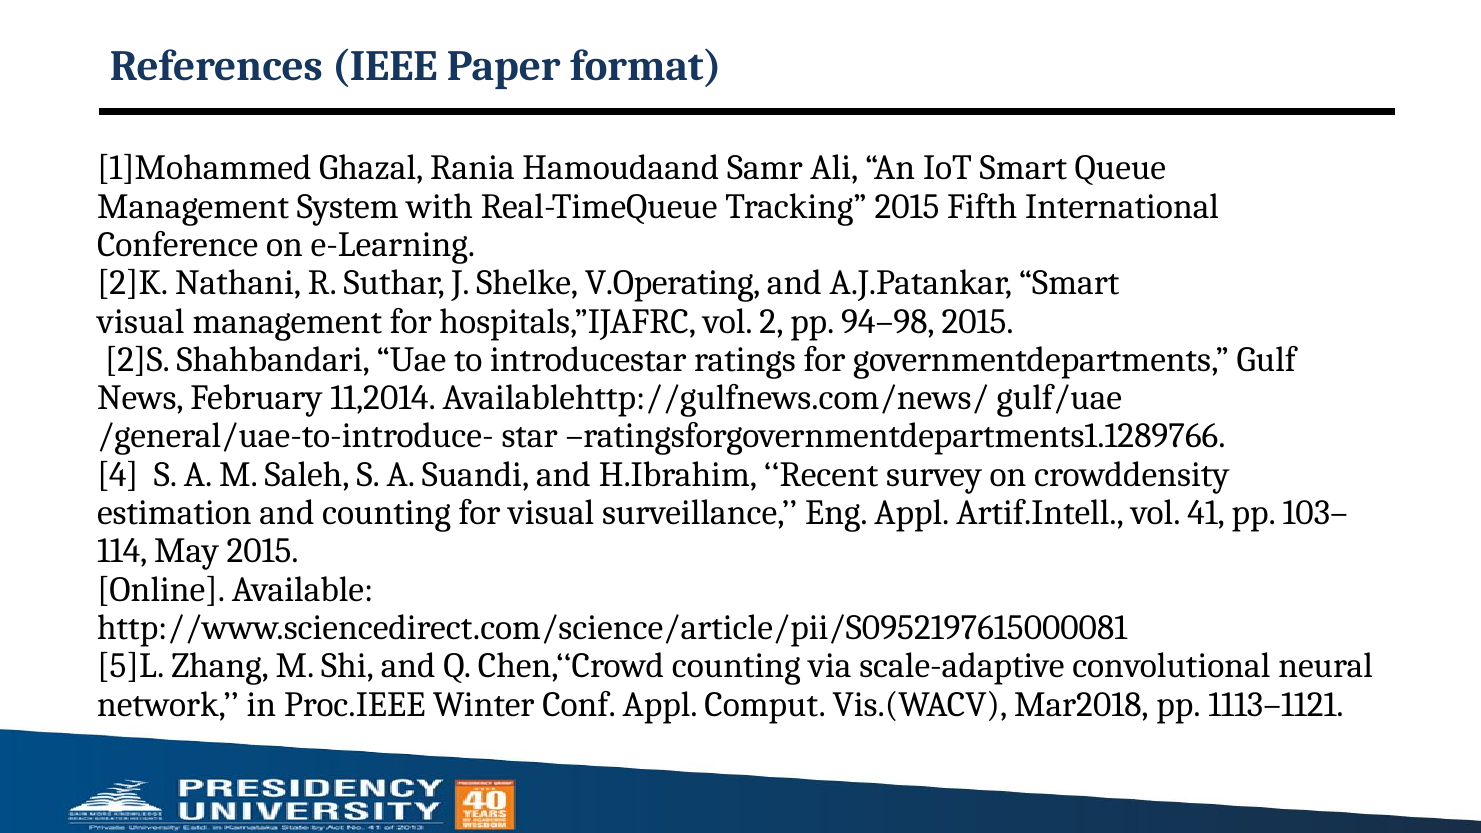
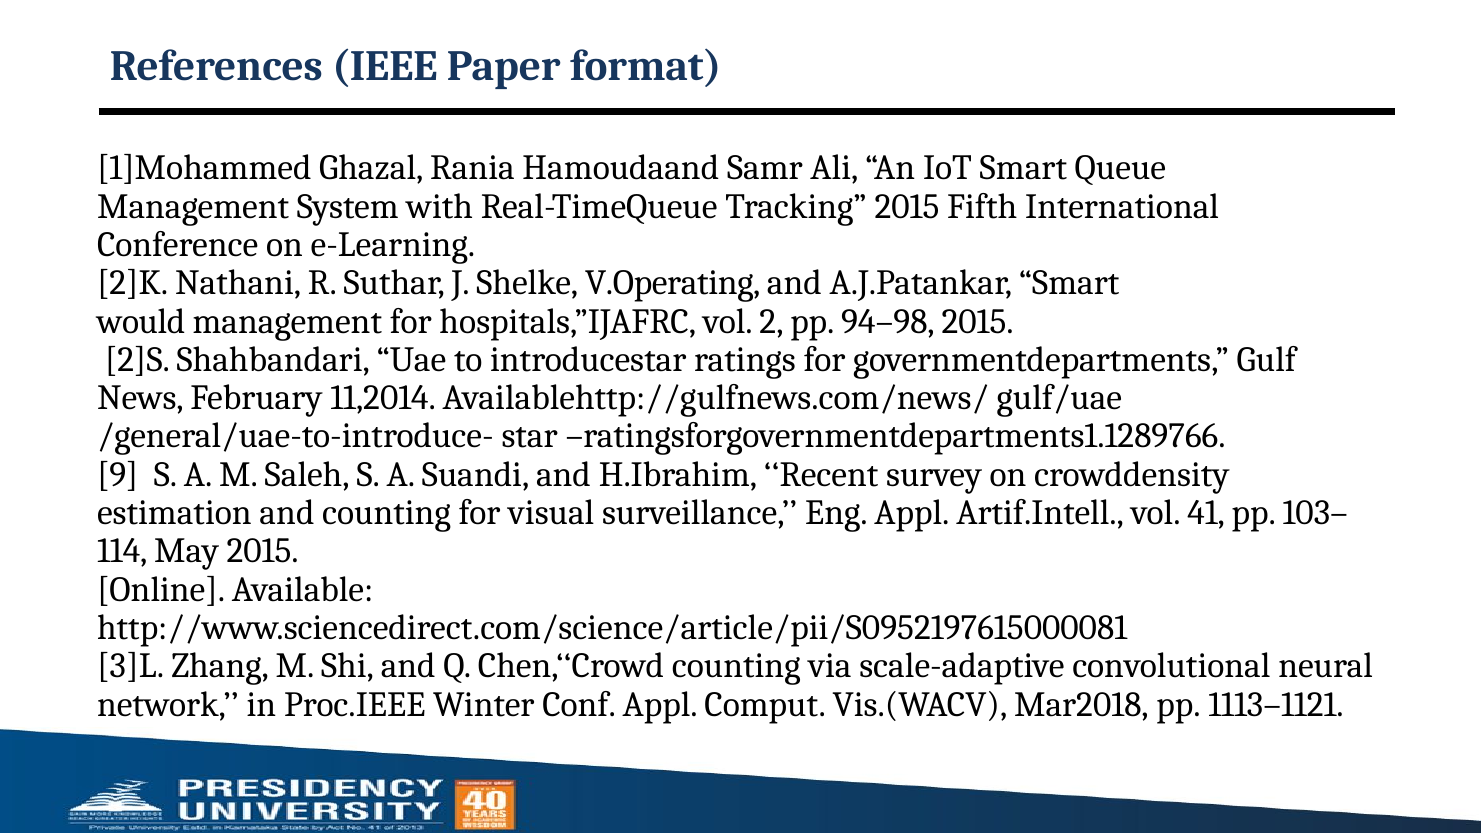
visual: visual -> would (141, 321)
4: 4 -> 9 (118, 475)
5]L: 5]L -> 3]L (131, 666)
